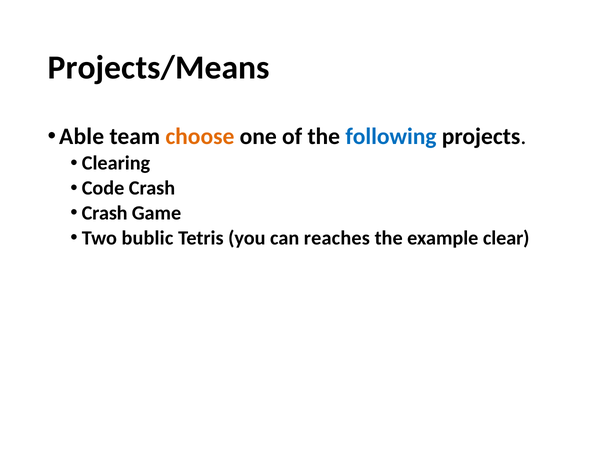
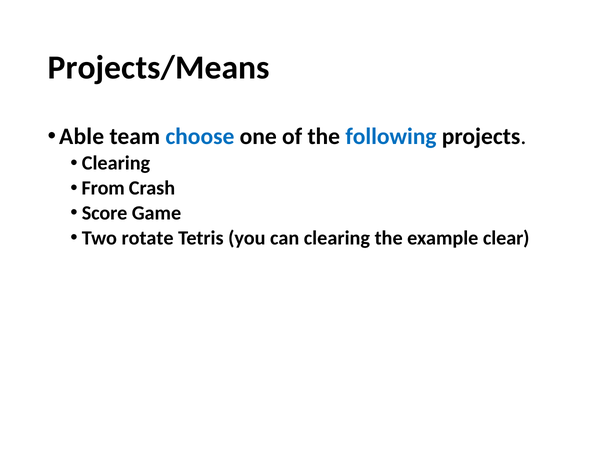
choose colour: orange -> blue (200, 137)
Code: Code -> From (103, 188)
Crash: Crash -> Score (105, 213)
bublic: bublic -> rotate (148, 238)
can reaches: reaches -> clearing (337, 238)
